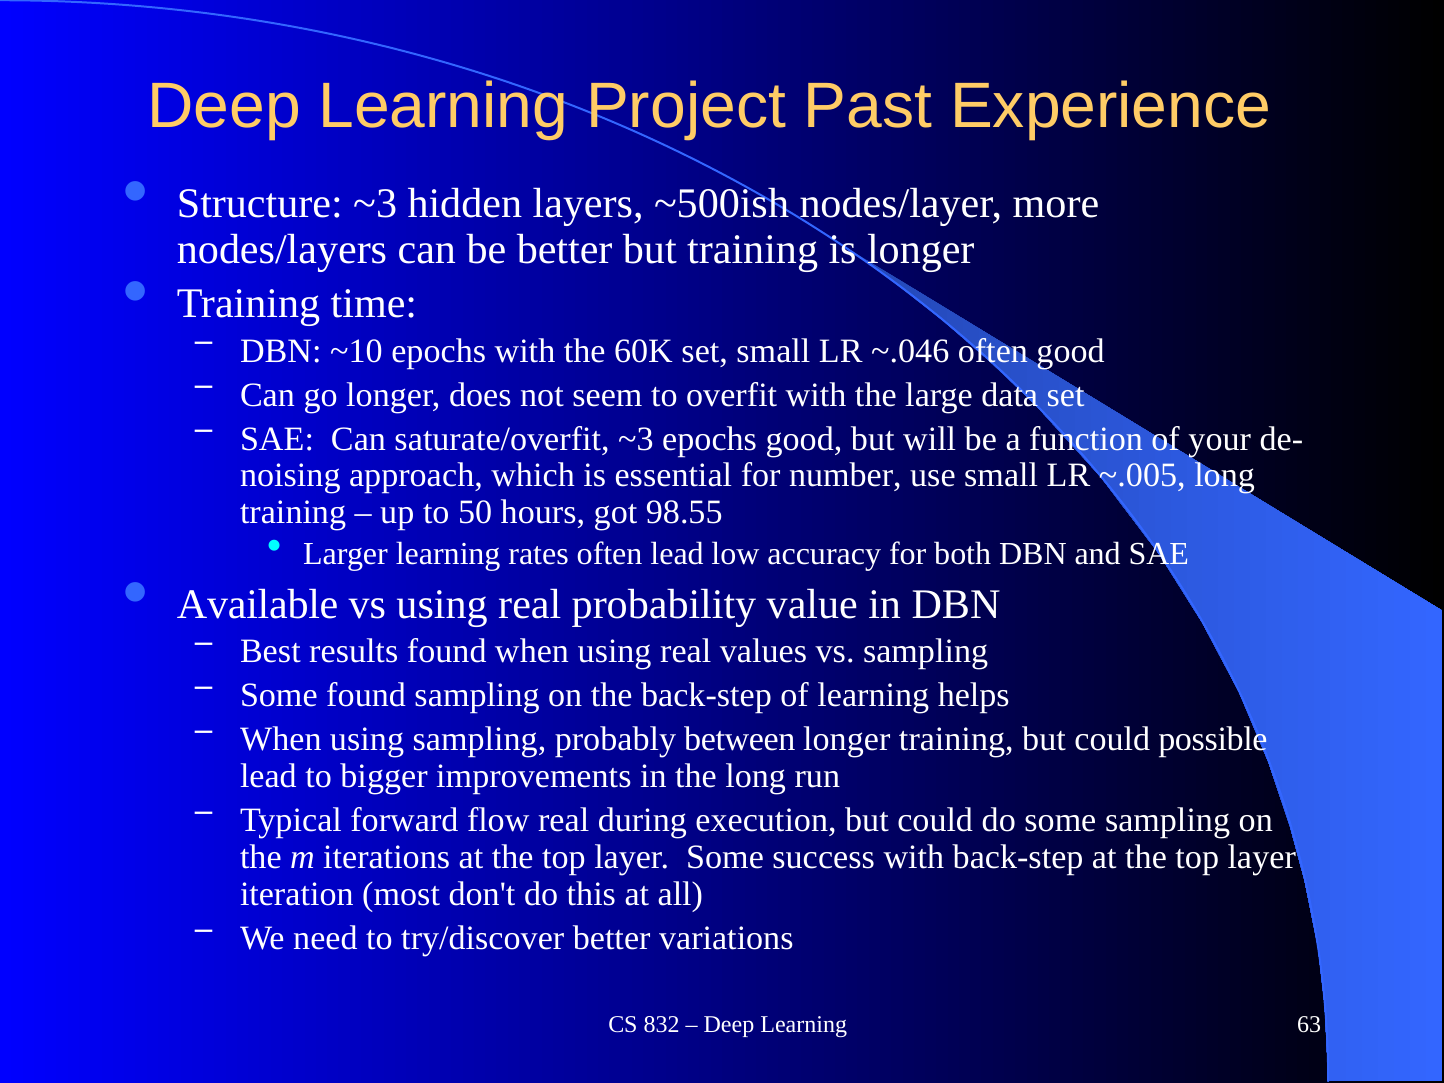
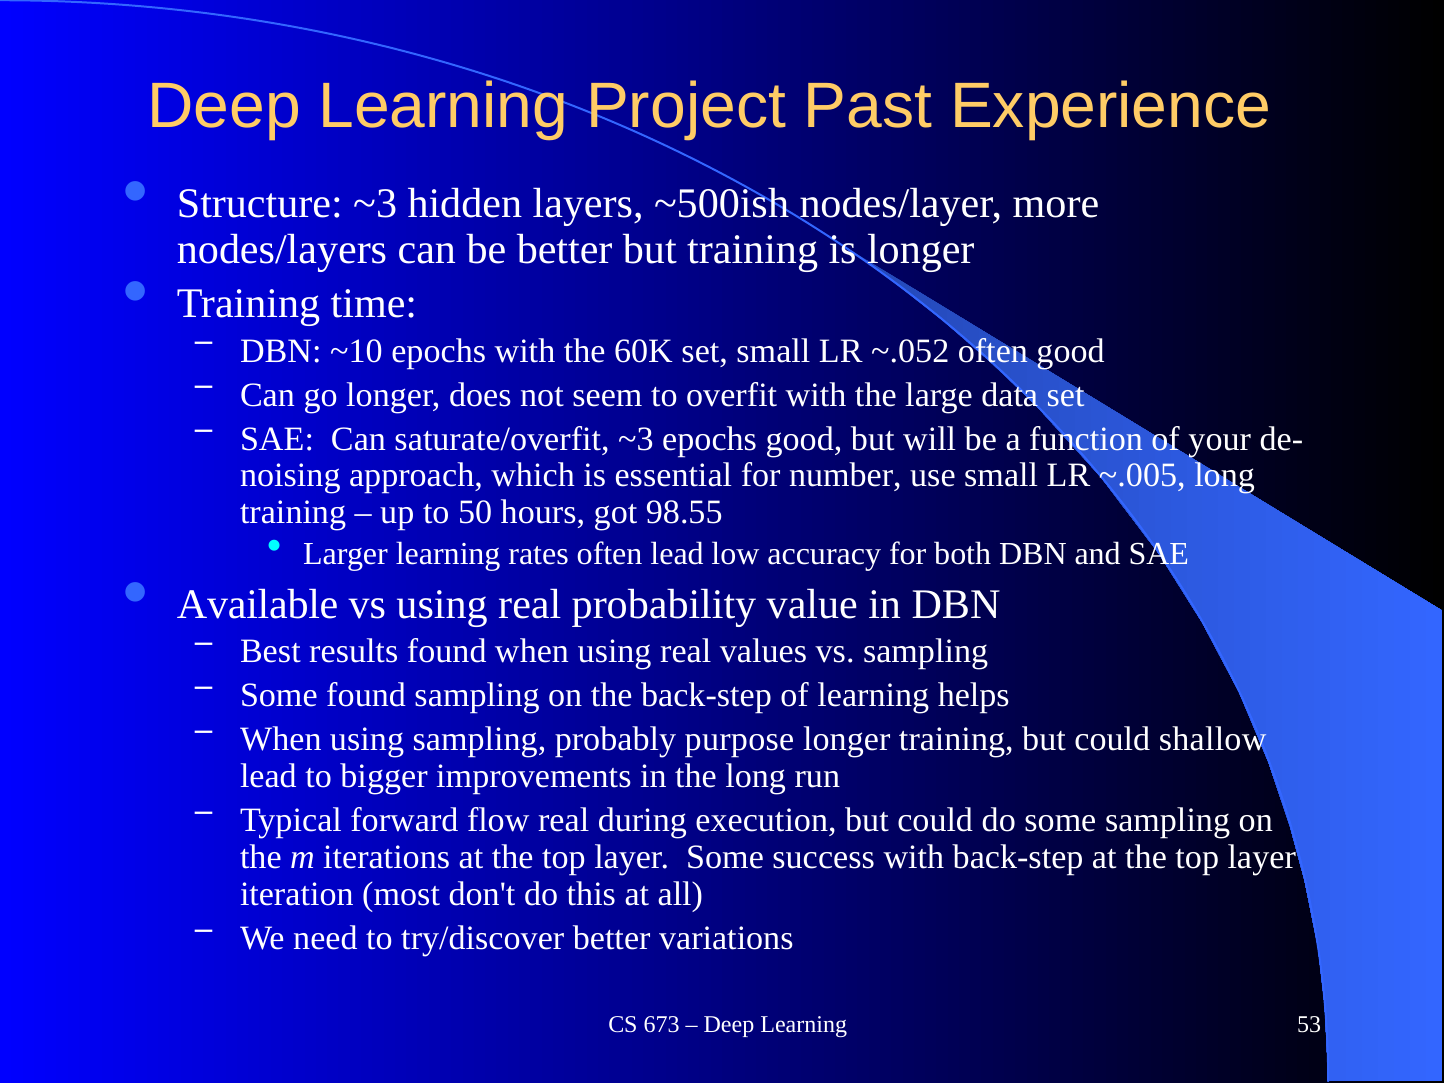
~.046: ~.046 -> ~.052 (910, 351)
between: between -> purpose (740, 740)
possible: possible -> shallow (1213, 740)
832: 832 -> 673 (662, 1024)
63: 63 -> 53 (1309, 1024)
